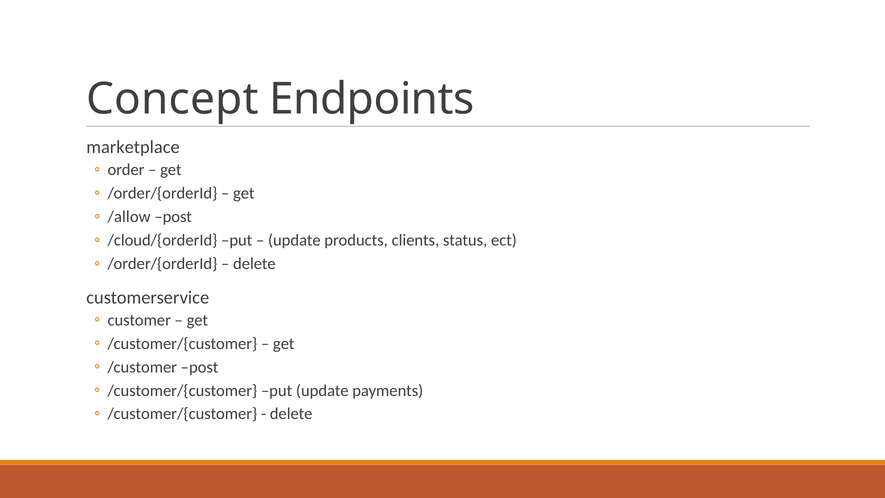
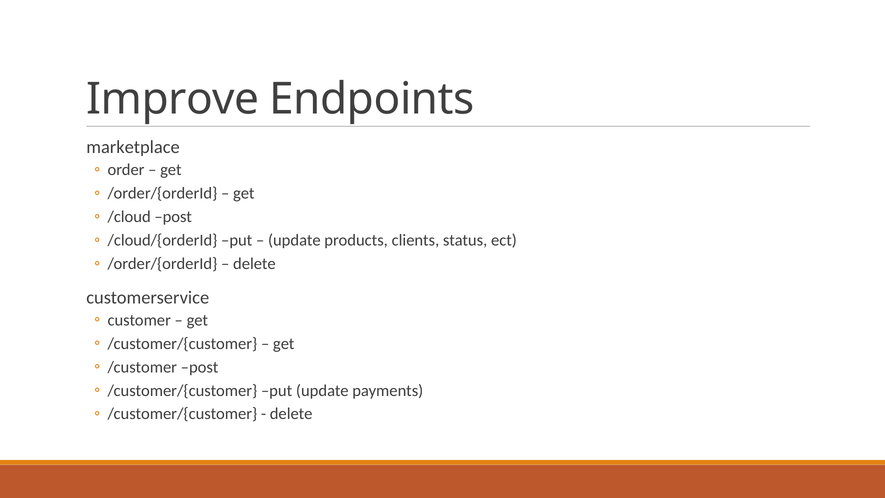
Concept: Concept -> Improve (173, 99)
/allow: /allow -> /cloud (129, 217)
